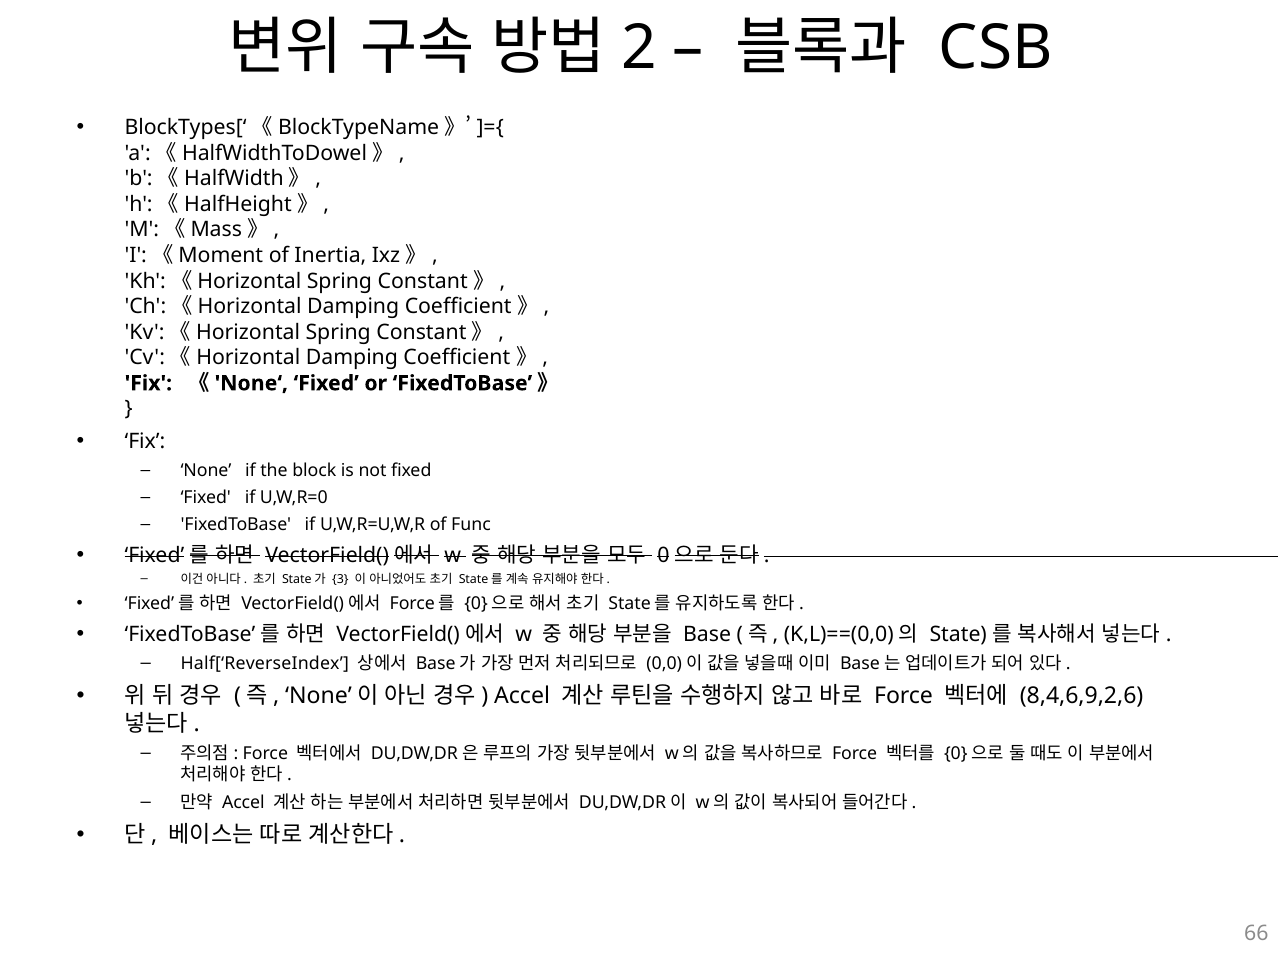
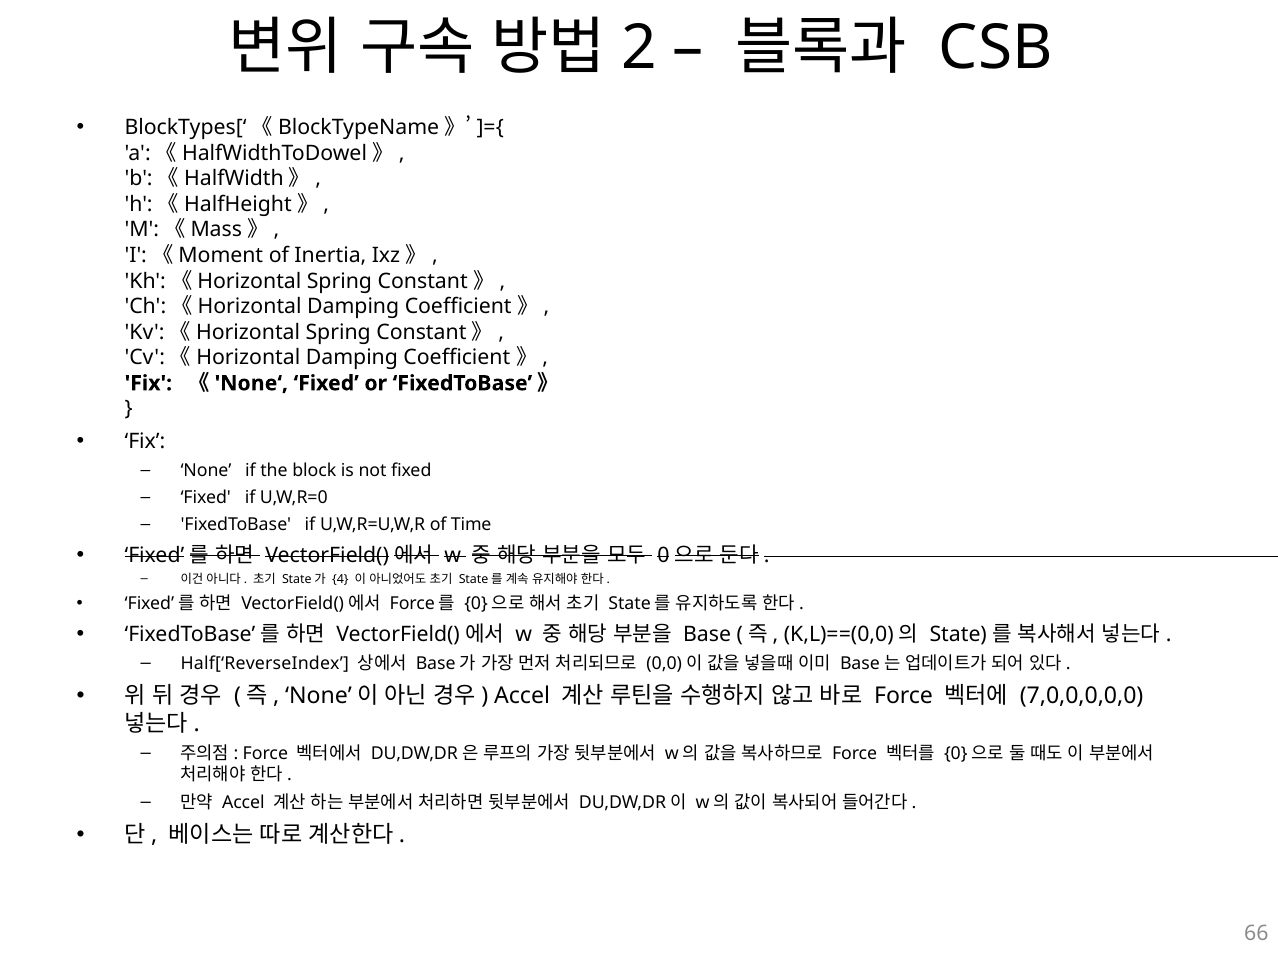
Func: Func -> Time (471, 524)
3: 3 -> 4 (340, 579)
8,4,6,9,2,6: 8,4,6,9,2,6 -> 7,0,0,0,0,0 (1082, 695)
